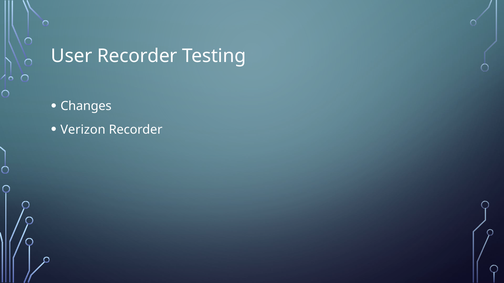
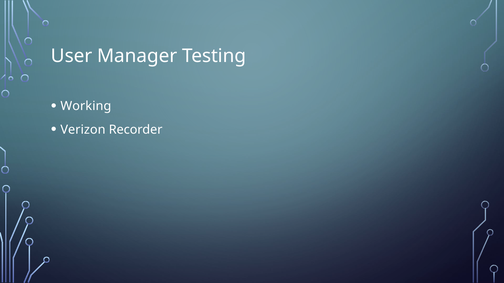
User Recorder: Recorder -> Manager (137, 56)
Changes: Changes -> Working (86, 106)
